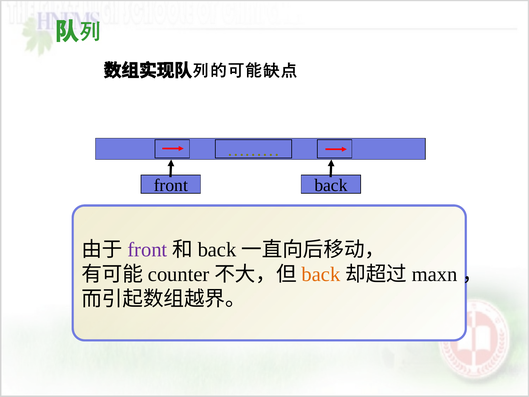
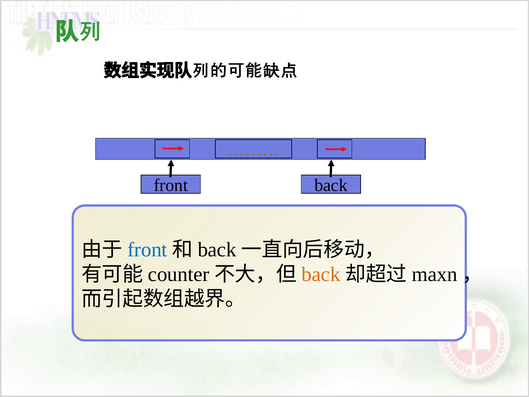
front colour: purple -> blue (147, 249)
